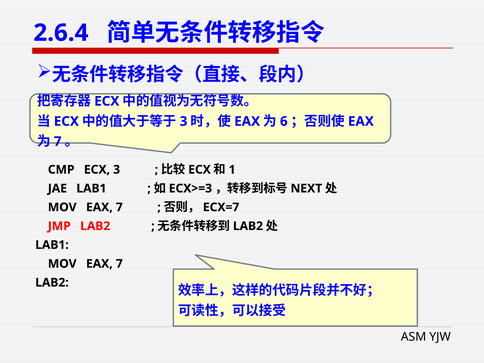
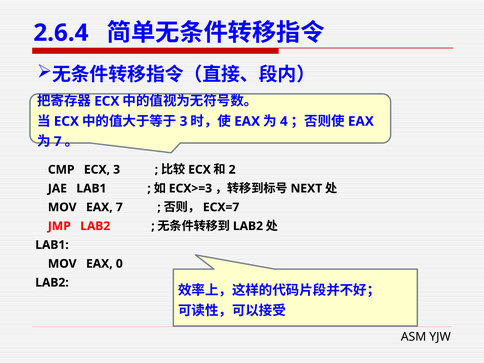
6: 6 -> 4 (284, 121)
1: 1 -> 2 (232, 170)
7: 7 -> 0 (119, 264)
